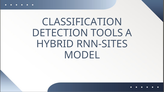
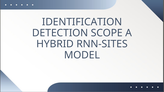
CLASSIFICATION: CLASSIFICATION -> IDENTIFICATION (82, 22)
TOOLS: TOOLS -> SCOPE (107, 33)
